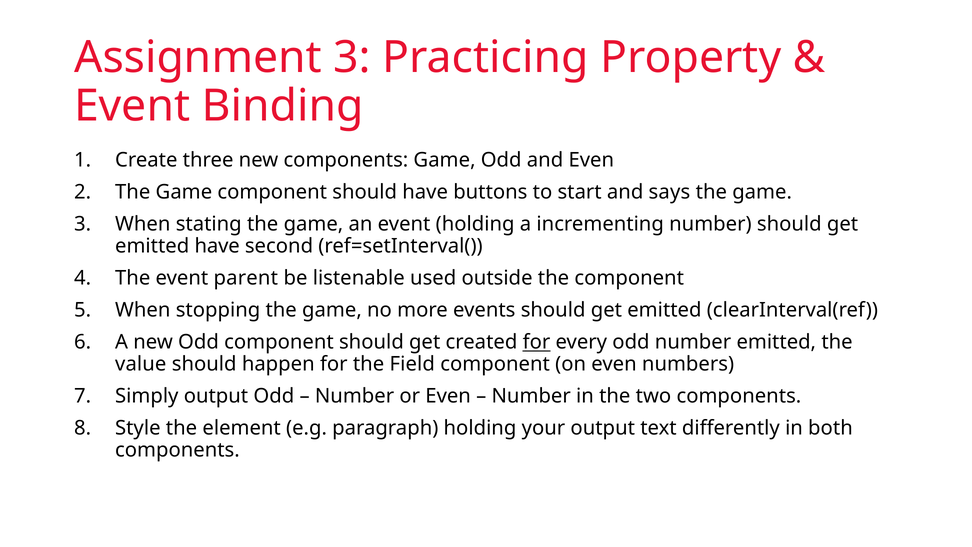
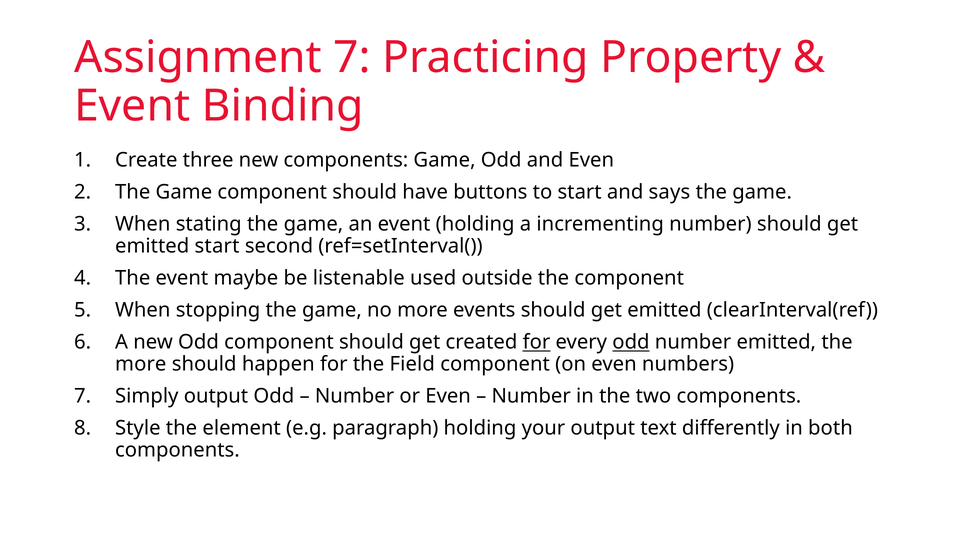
Assignment 3: 3 -> 7 (352, 58)
emitted have: have -> start (217, 246)
parent: parent -> maybe (246, 278)
odd underline: none -> present (631, 342)
value: value -> more (141, 364)
